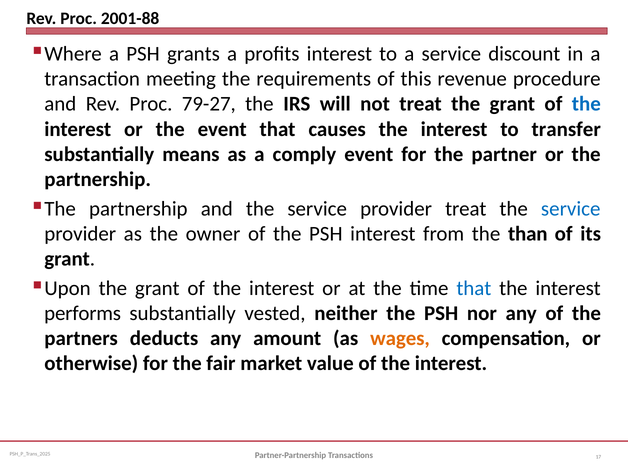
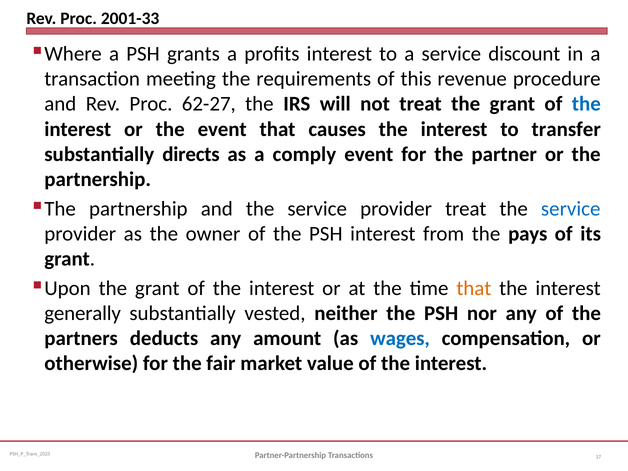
2001-88: 2001-88 -> 2001-33 (130, 19)
79-27: 79-27 -> 62-27 (209, 104)
means: means -> directs (191, 154)
than: than -> pays (528, 234)
that colour: blue -> orange (474, 288)
performs: performs -> generally (83, 313)
wages colour: orange -> blue (400, 338)
